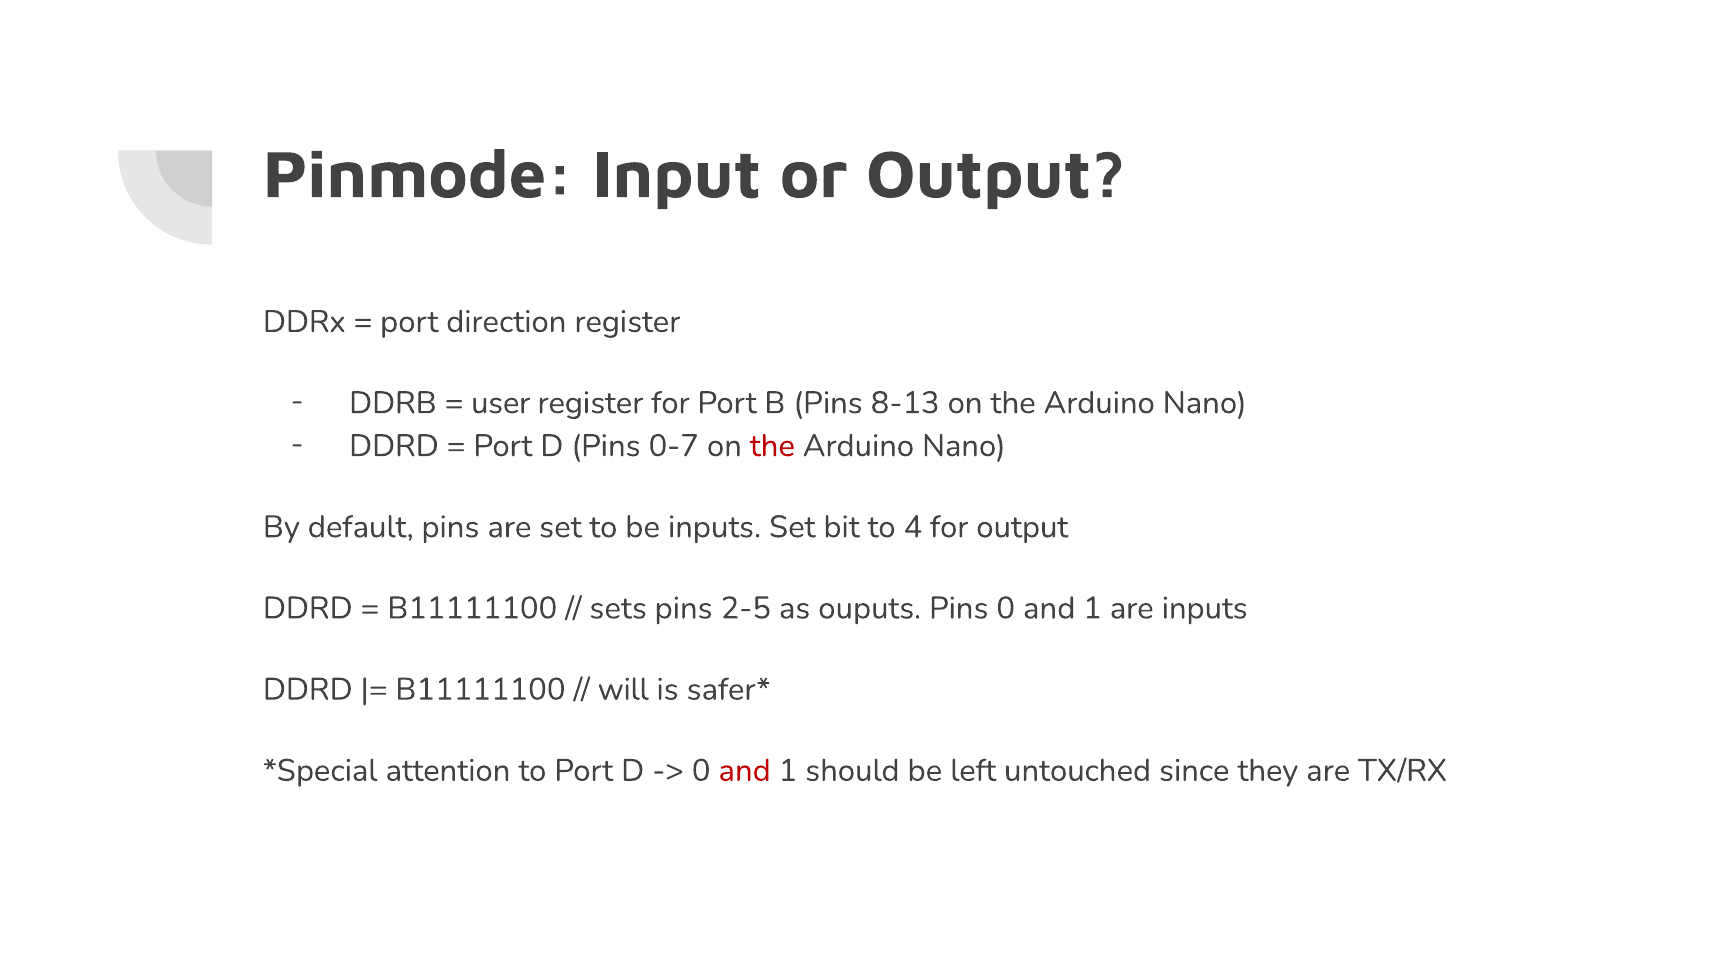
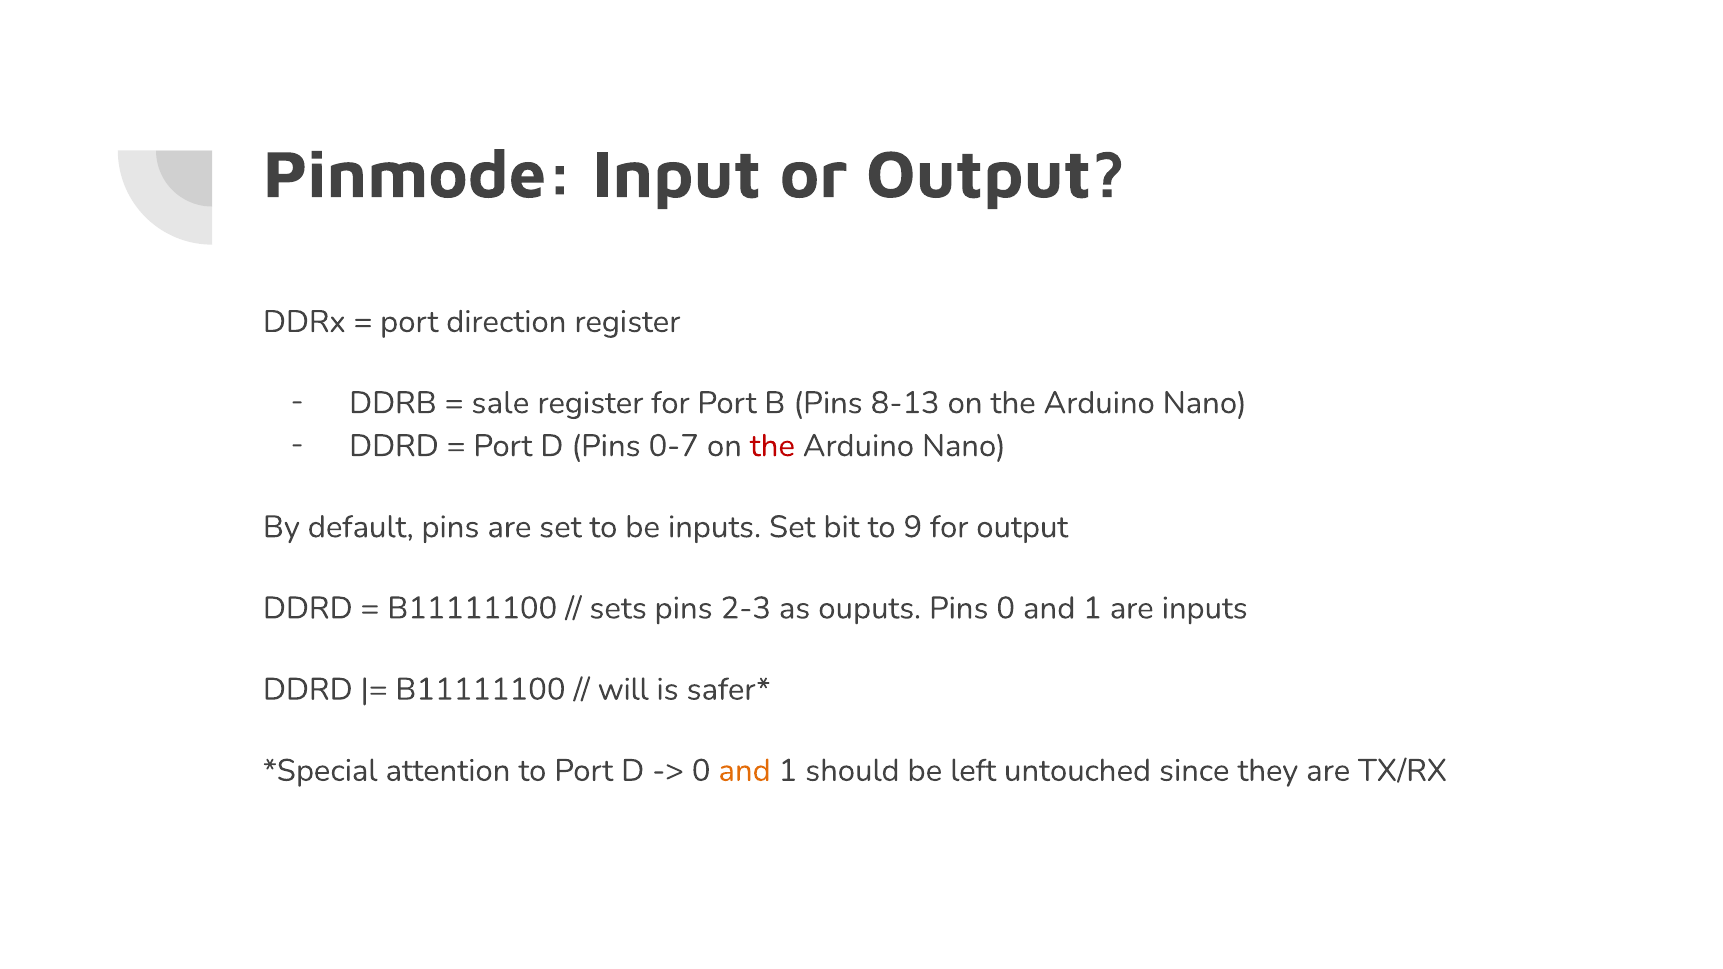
user: user -> sale (500, 403)
4: 4 -> 9 (913, 527)
2-5: 2-5 -> 2-3 (746, 608)
and colour: red -> orange (745, 771)
